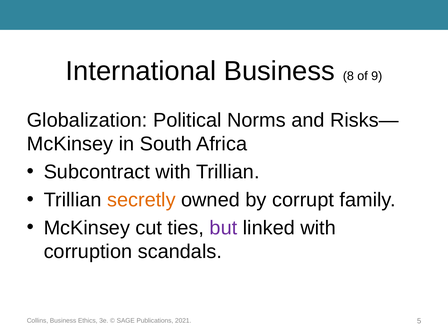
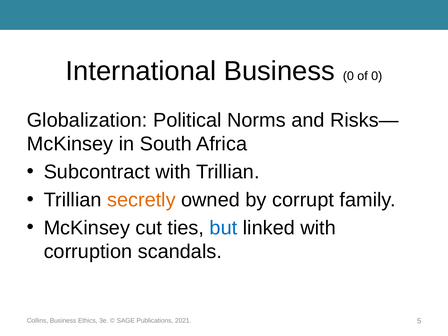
Business 8: 8 -> 0 (348, 76)
of 9: 9 -> 0 (377, 76)
but colour: purple -> blue (223, 228)
